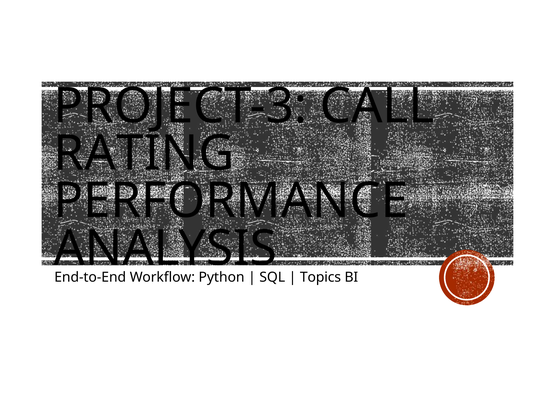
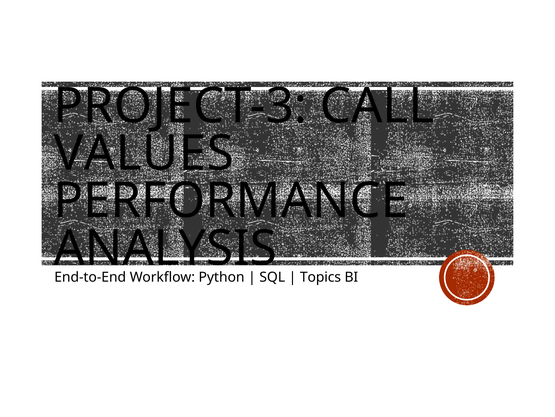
RATING: RATING -> VALUES (144, 153)
